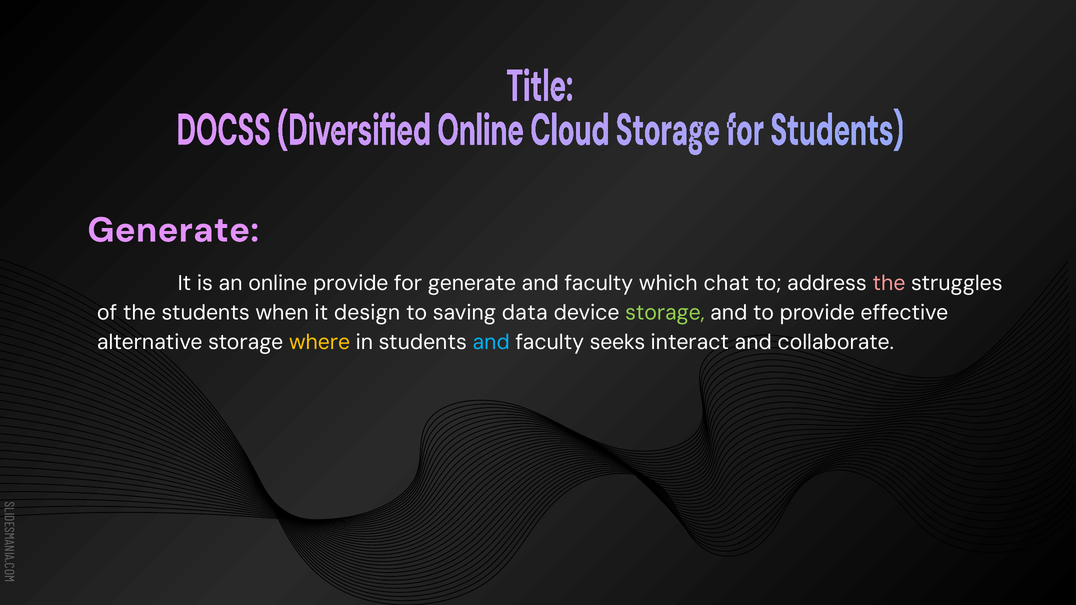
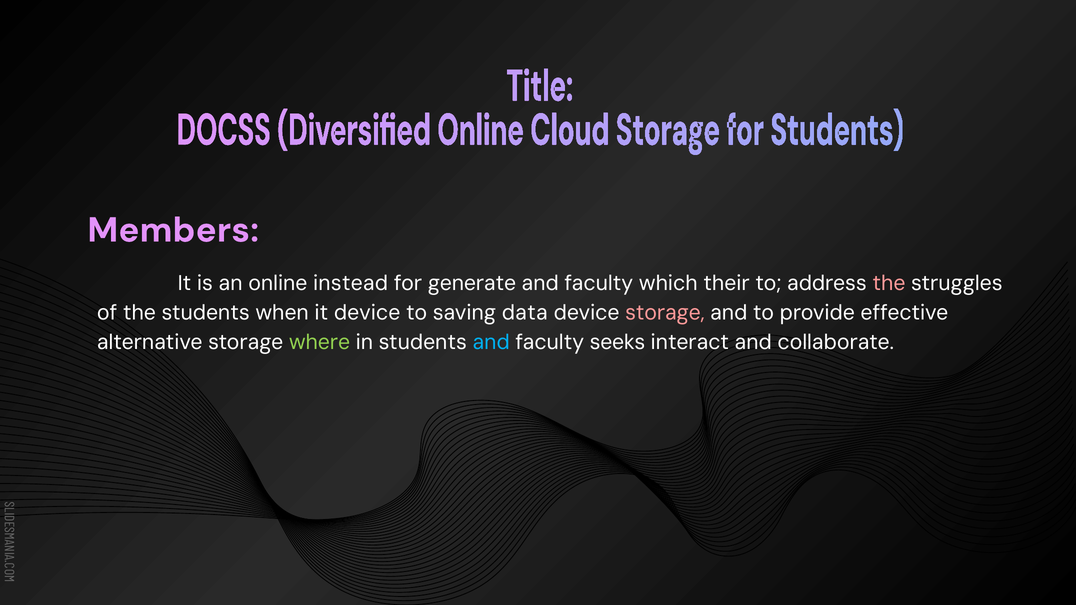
Generate: Generate -> Members (173, 230)
online provide: provide -> instead (351, 284)
chat: chat -> their (727, 284)
it design: design -> device (367, 313)
storage colour: light green -> pink (665, 313)
where colour: yellow -> light green (319, 342)
